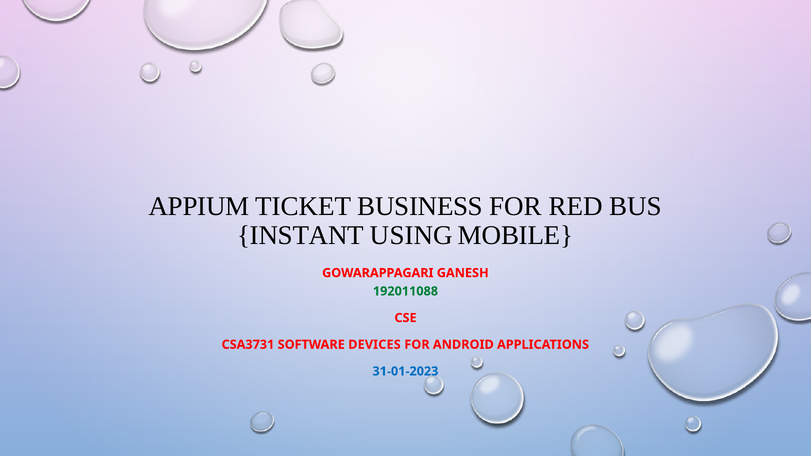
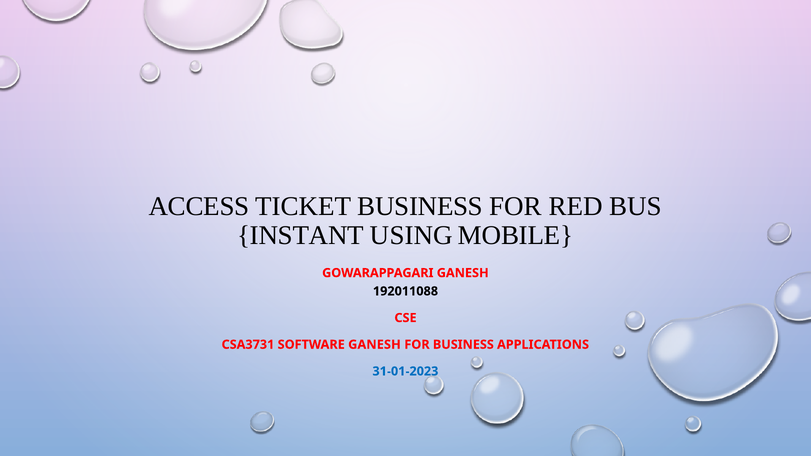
APPIUM: APPIUM -> ACCESS (199, 206)
192011088 colour: green -> black (405, 291)
SOFTWARE DEVICES: DEVICES -> GANESH (374, 345)
FOR ANDROID: ANDROID -> BUSINESS (463, 345)
